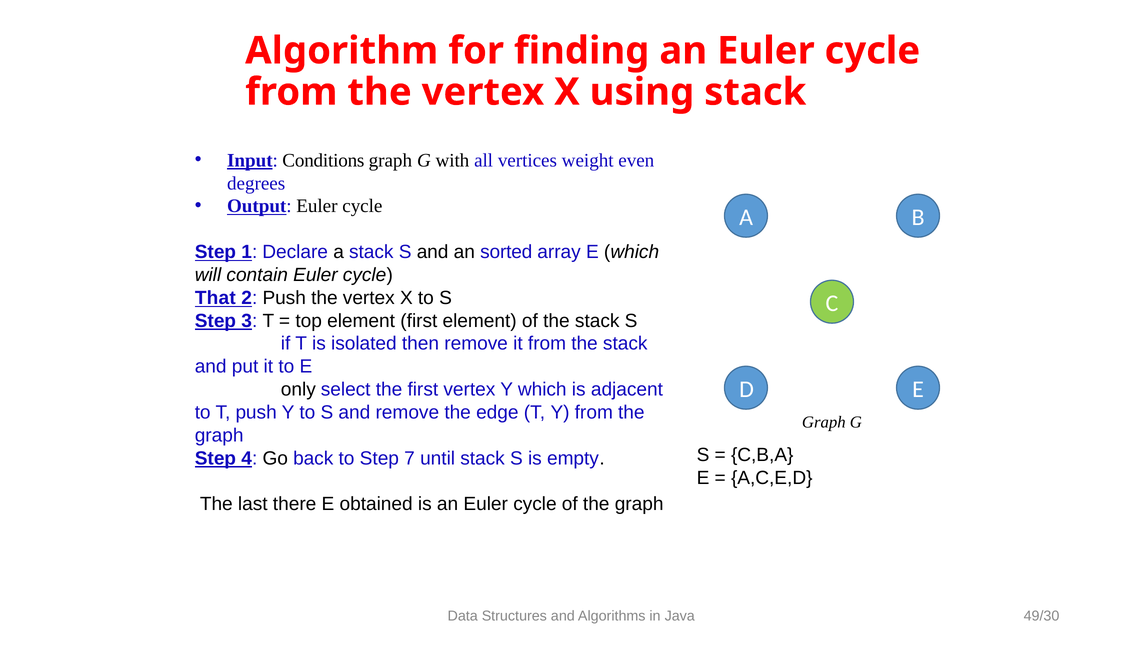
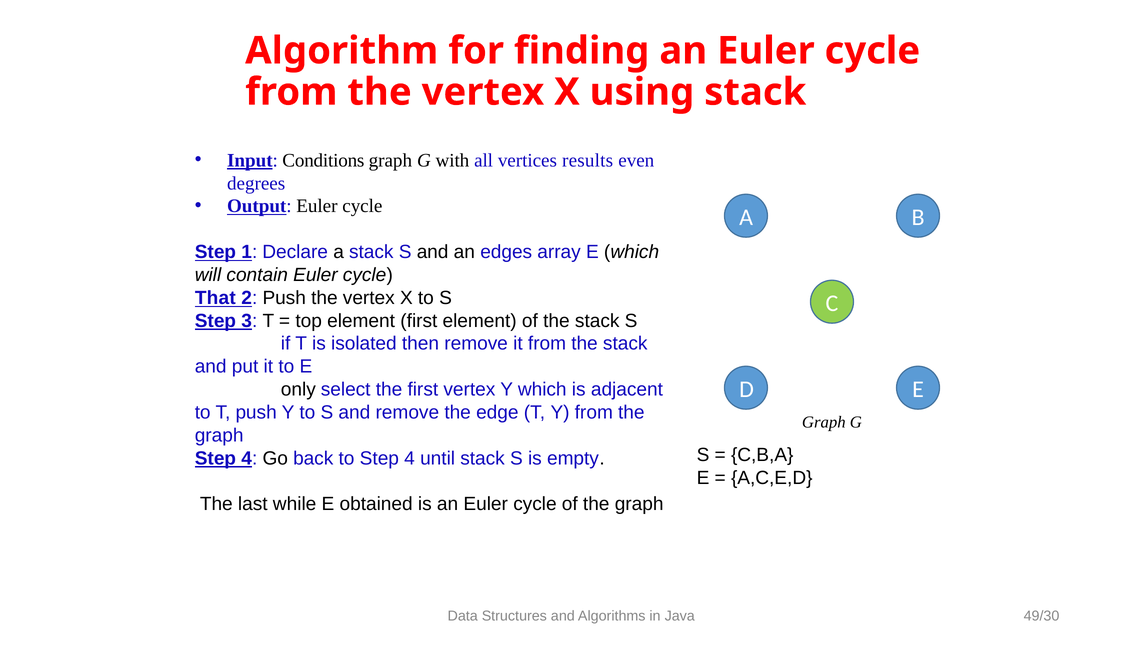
weight: weight -> results (588, 160)
sorted: sorted -> edges (506, 252)
to Step 7: 7 -> 4 (410, 458)
there: there -> while (295, 504)
